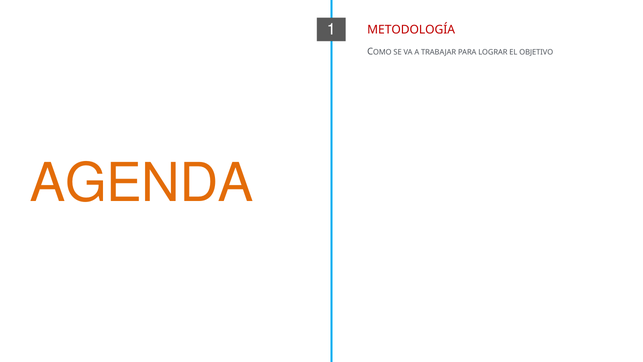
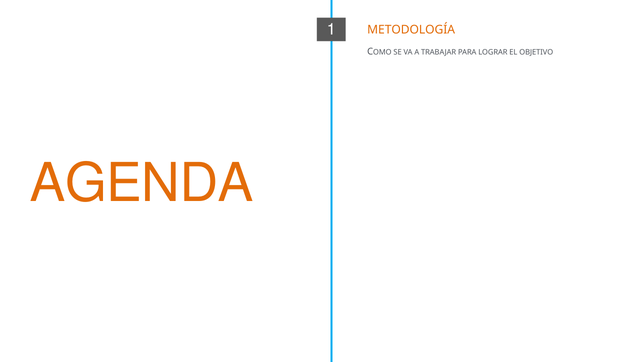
METODOLOGÍA colour: red -> orange (411, 30)
